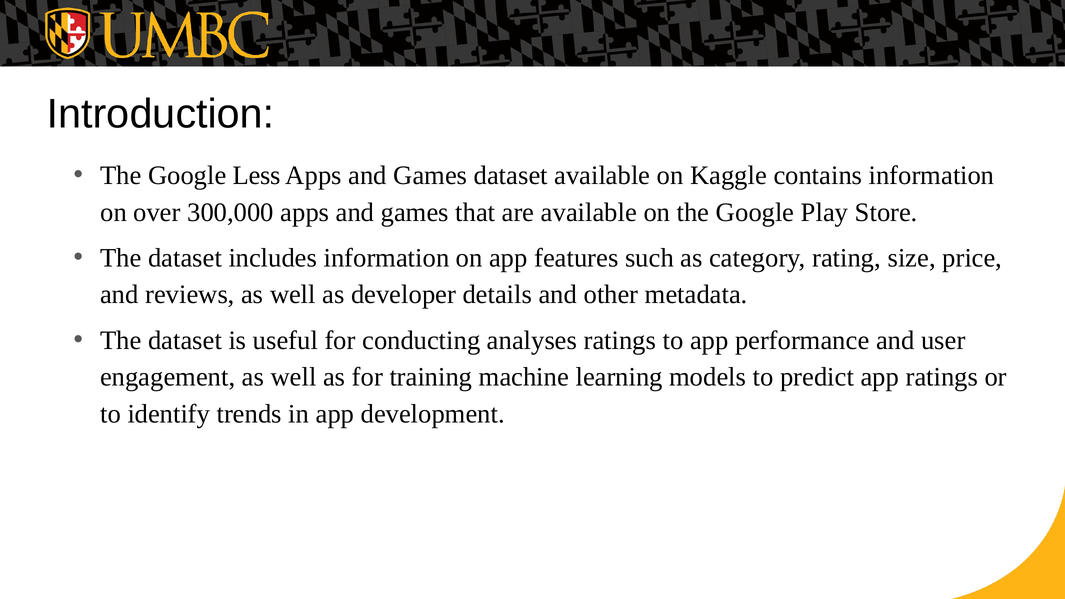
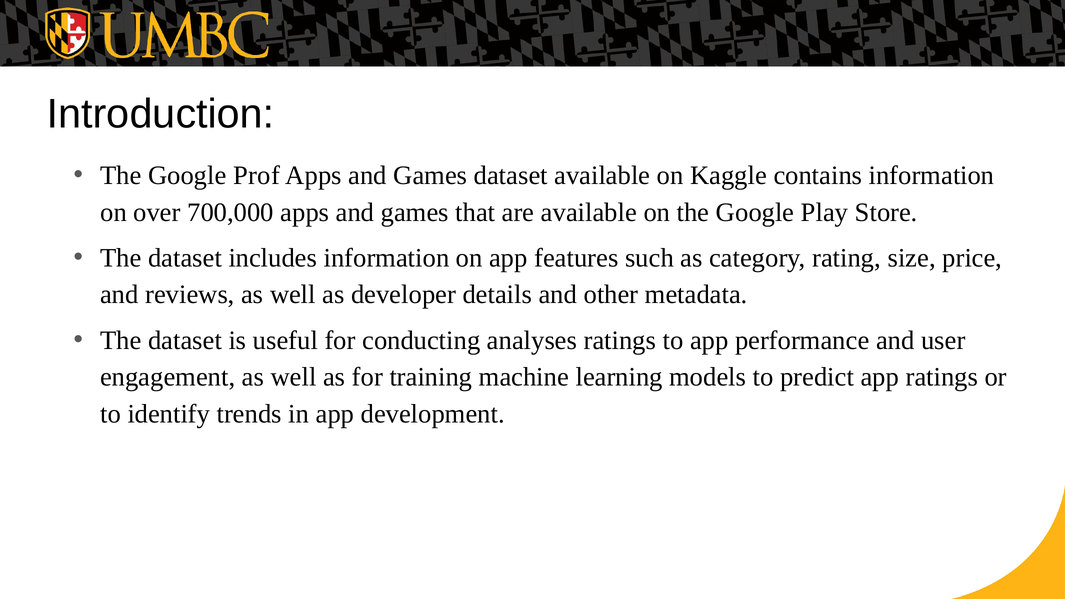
Less: Less -> Prof (257, 176)
300,000: 300,000 -> 700,000 (231, 212)
